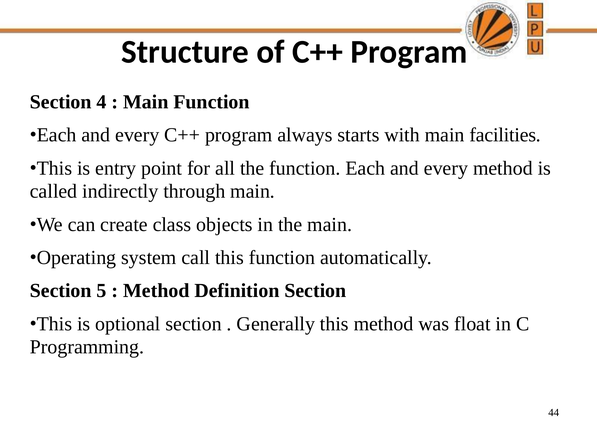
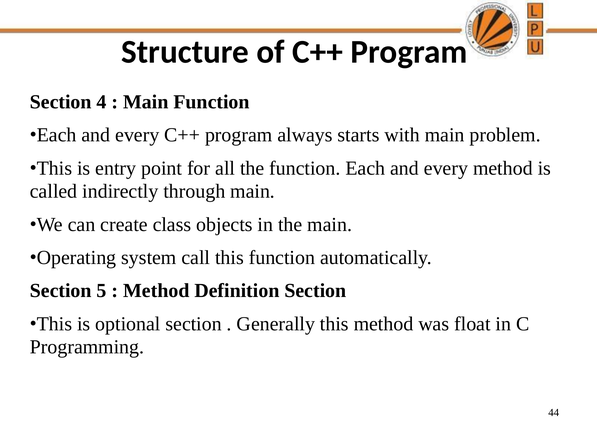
facilities: facilities -> problem (505, 135)
